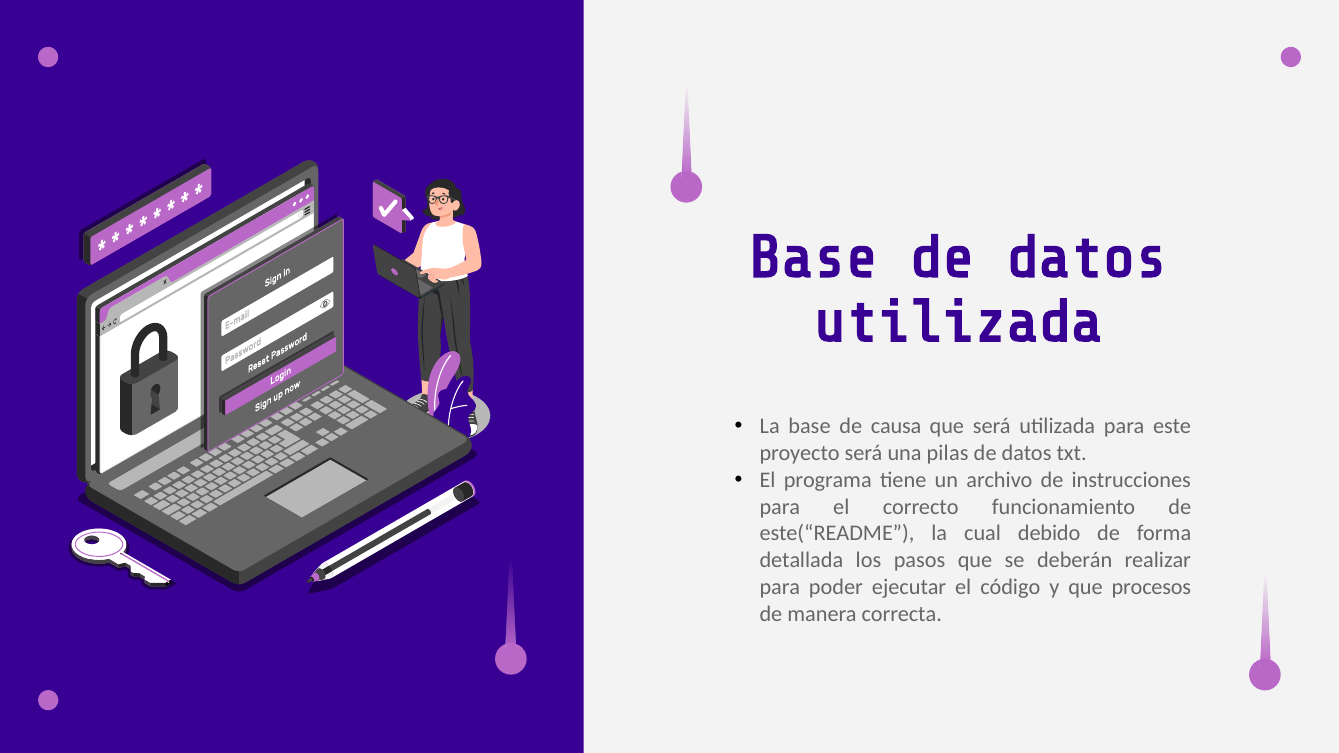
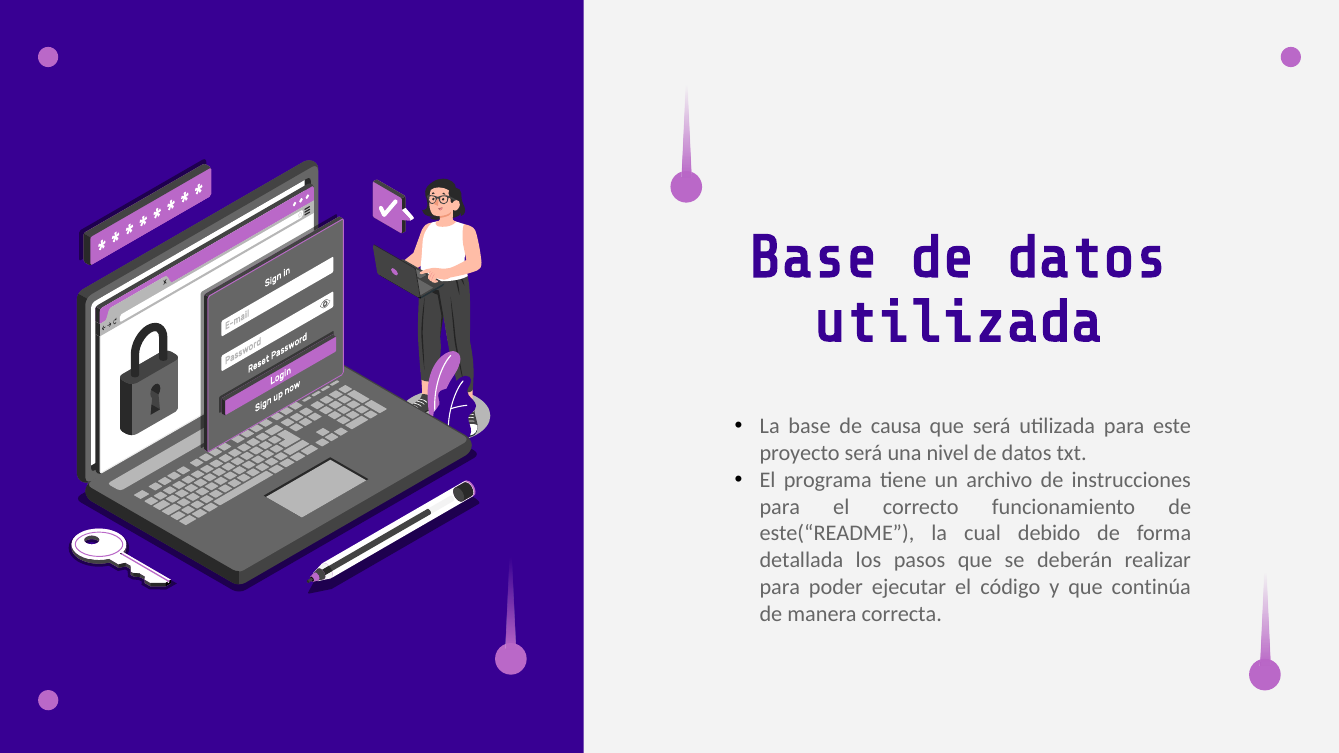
pilas: pilas -> nivel (948, 453)
procesos: procesos -> continúa (1151, 587)
